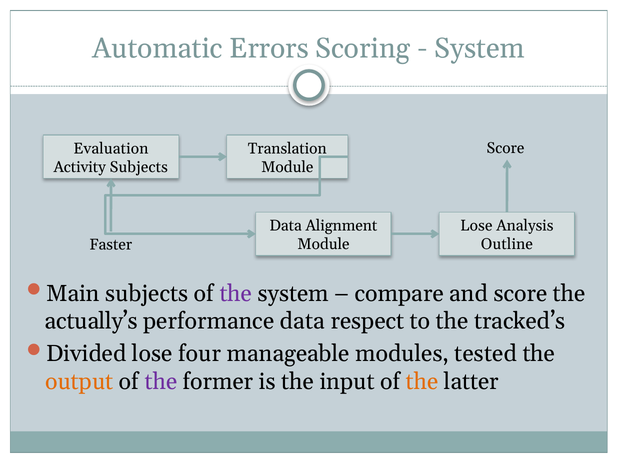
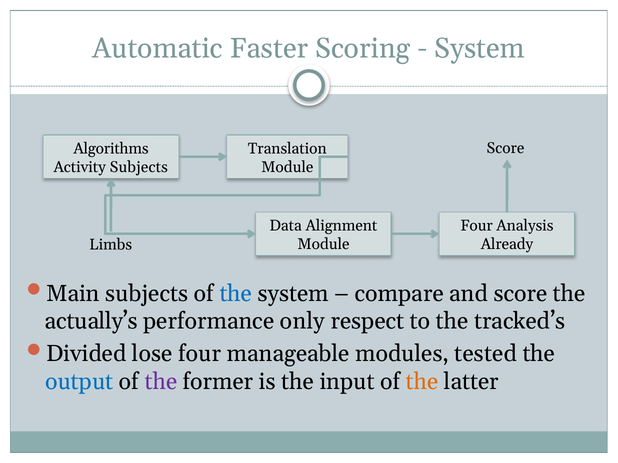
Errors: Errors -> Faster (269, 49)
Evaluation: Evaluation -> Algorithms (111, 149)
Lose: Lose -> Four (477, 226)
Outline: Outline -> Already (507, 244)
Faster: Faster -> Limbs (111, 245)
the colour: purple -> blue (236, 294)
performance data: data -> only (302, 322)
output colour: orange -> blue (79, 382)
